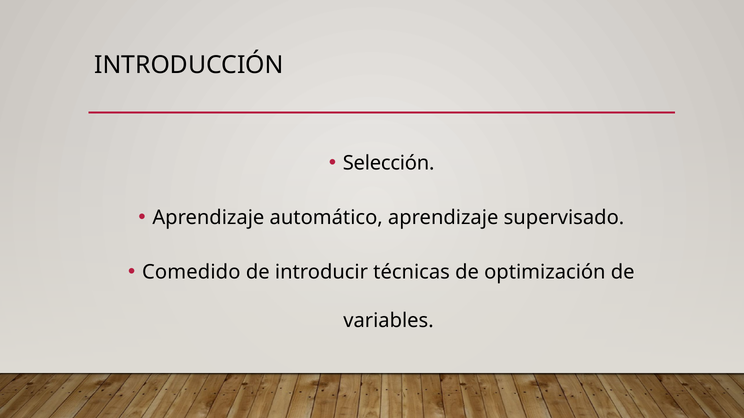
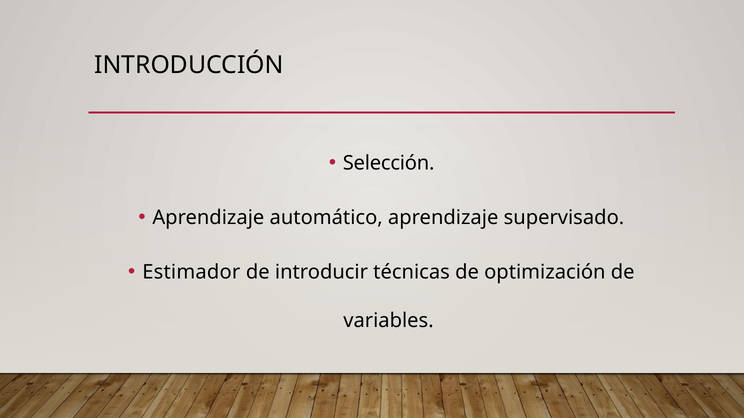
Comedido: Comedido -> Estimador (191, 273)
